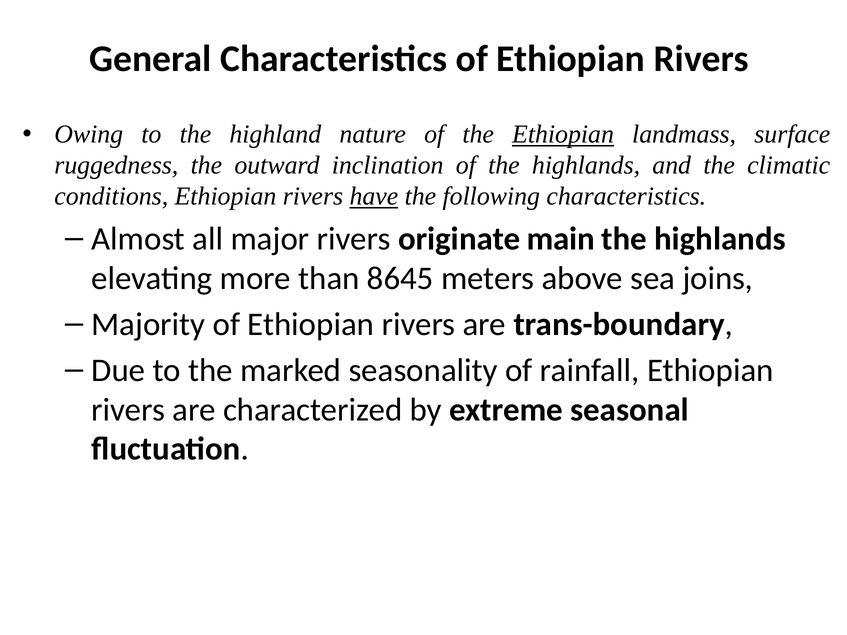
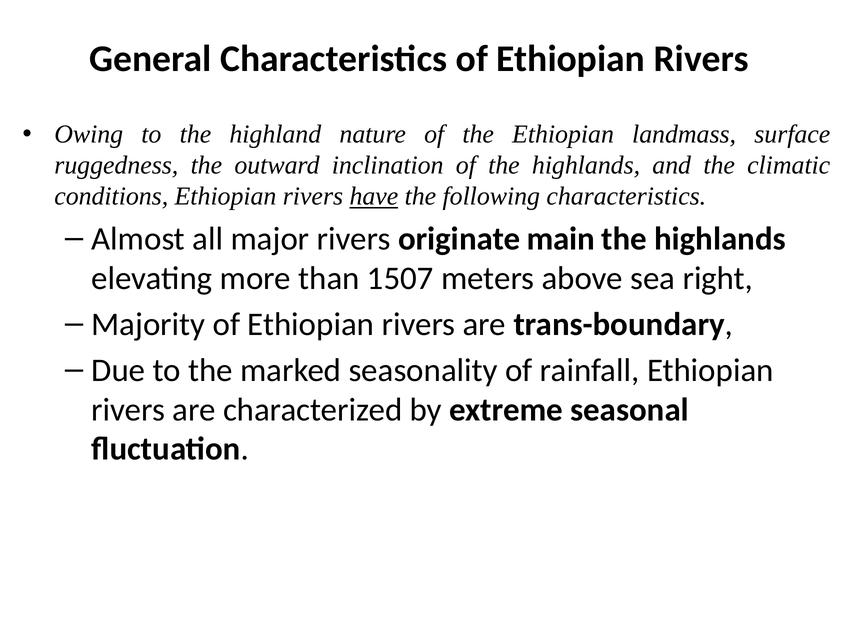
Ethiopian underline: present -> none (563, 134)
8645: 8645 -> 1507 (400, 278)
joins: joins -> right (718, 278)
